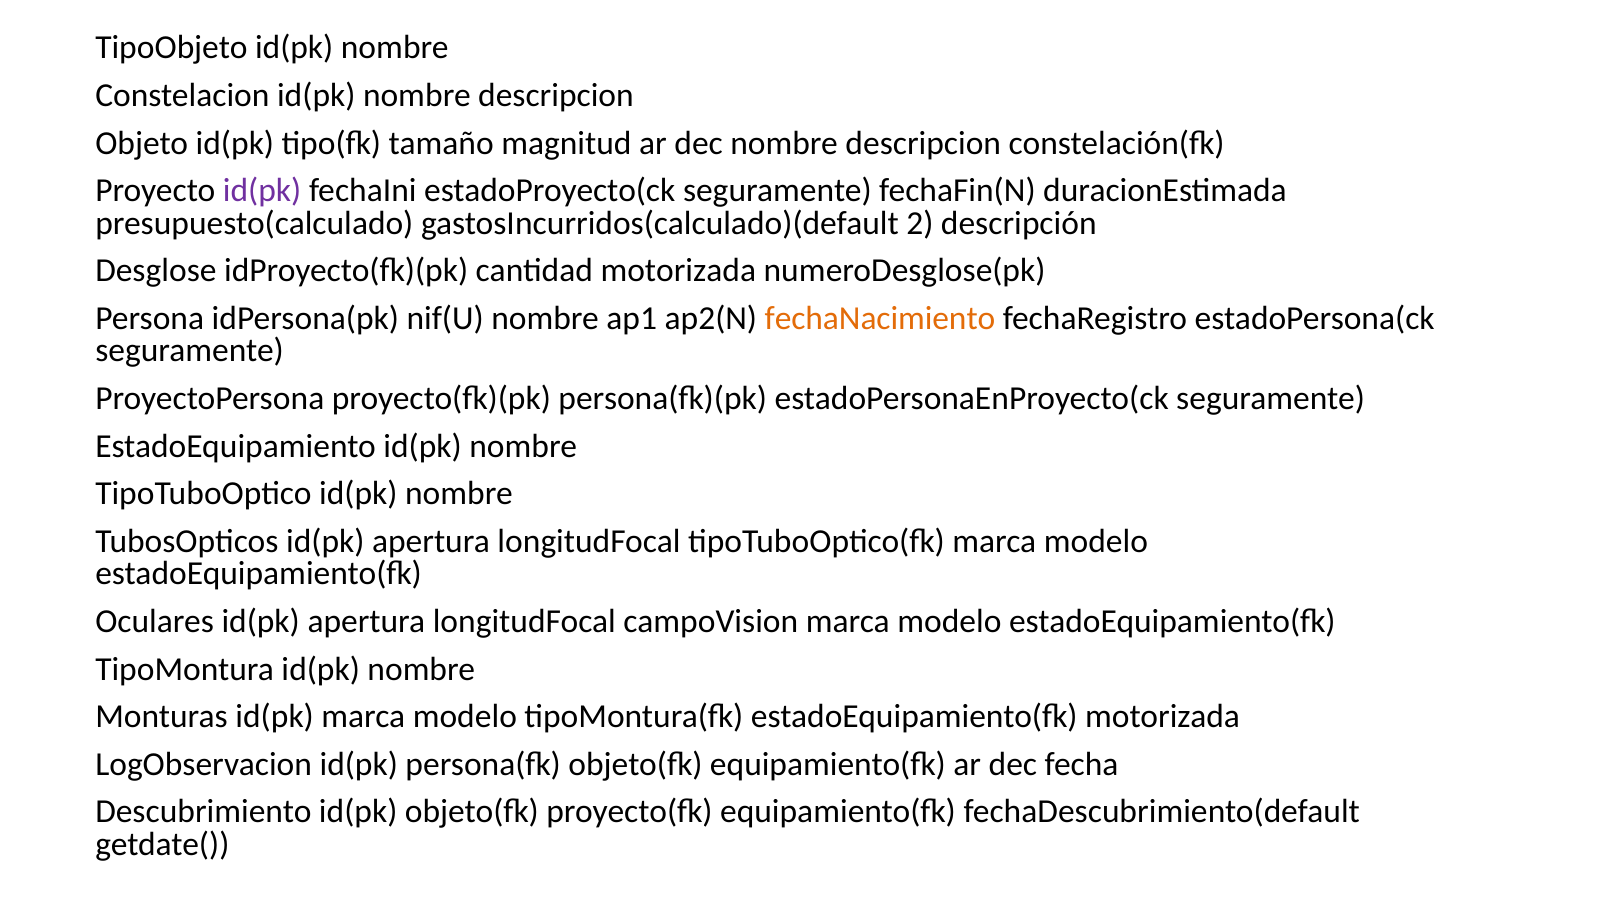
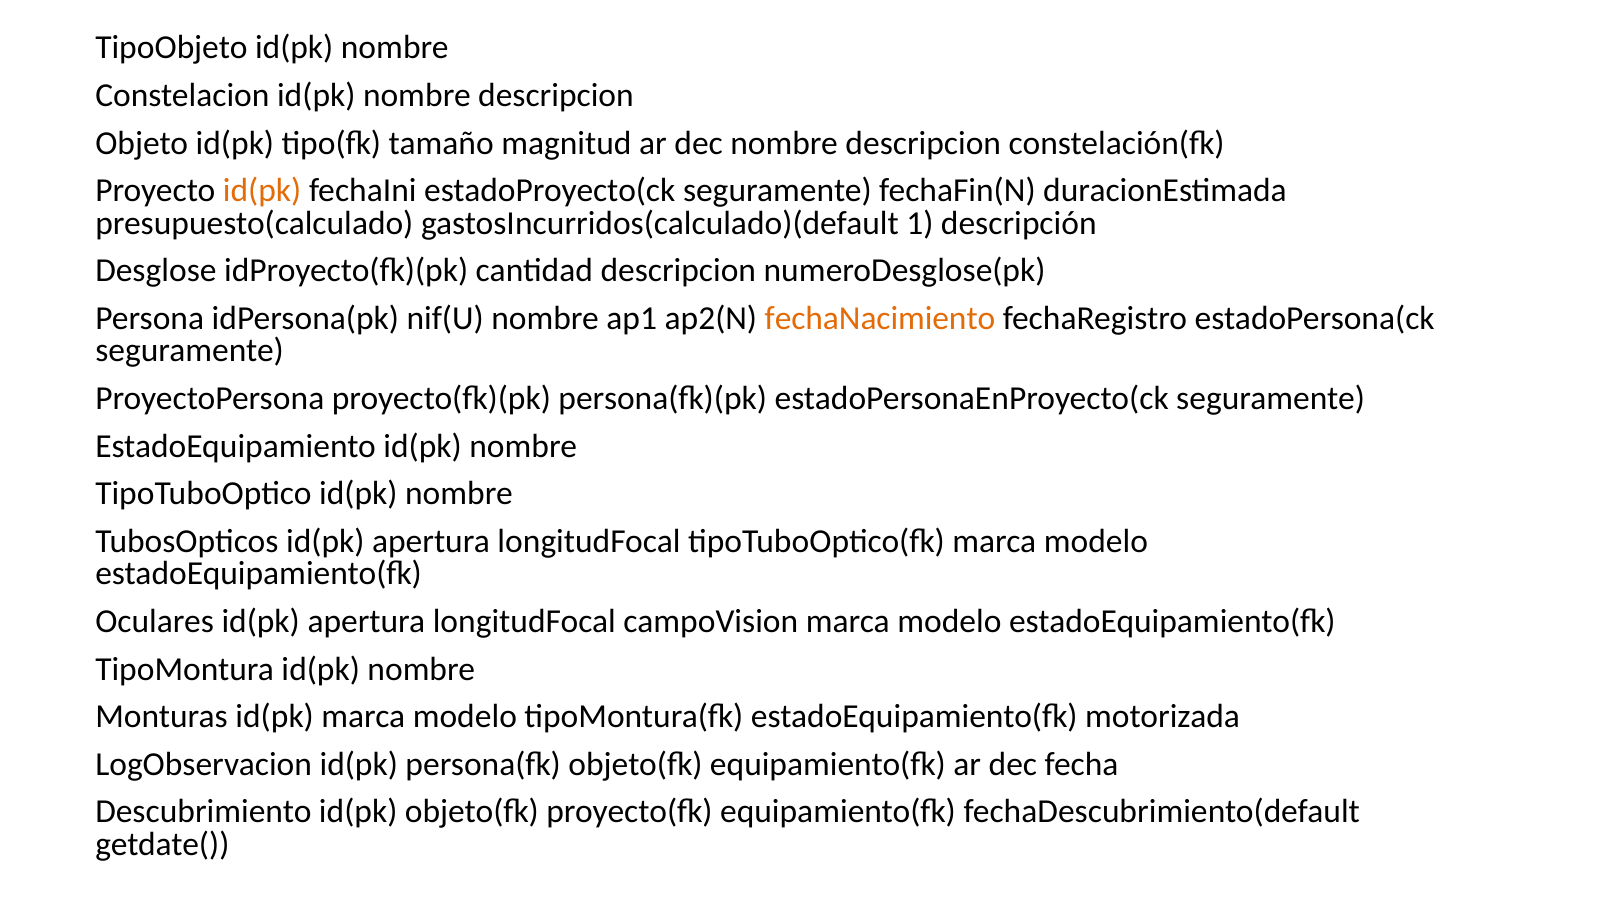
id(pk colour: purple -> orange (262, 190)
2: 2 -> 1 (920, 223)
cantidad motorizada: motorizada -> descripcion (678, 271)
